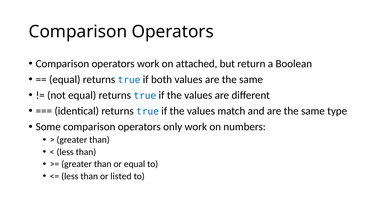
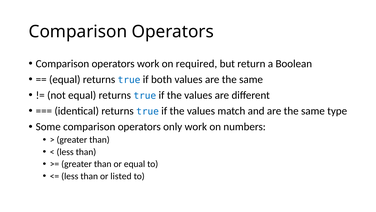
attached: attached -> required (197, 64)
